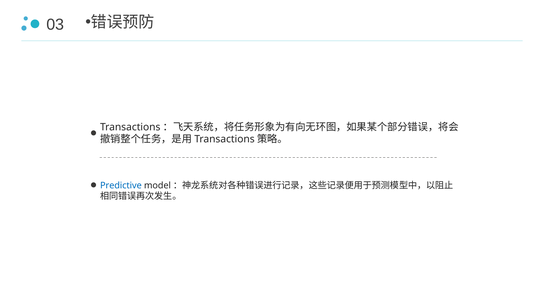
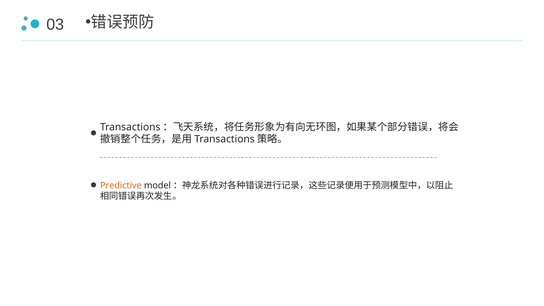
Predictive colour: blue -> orange (121, 185)
